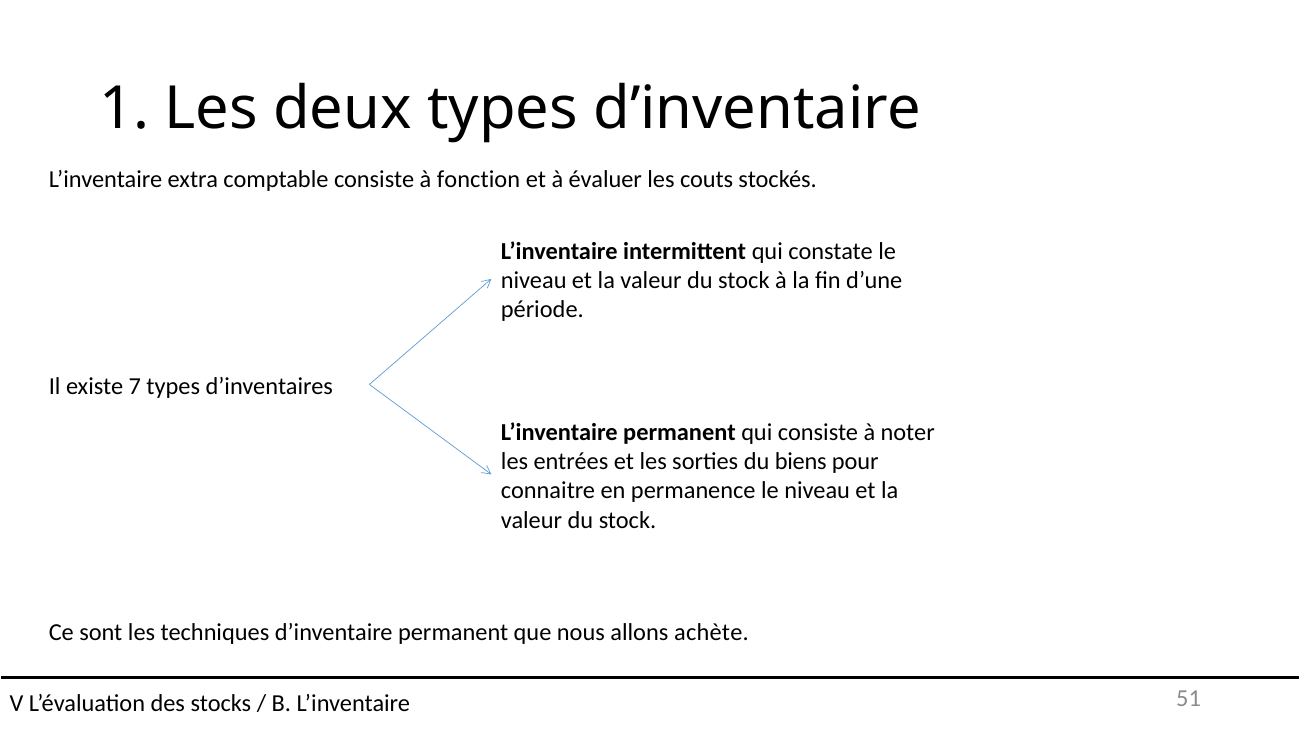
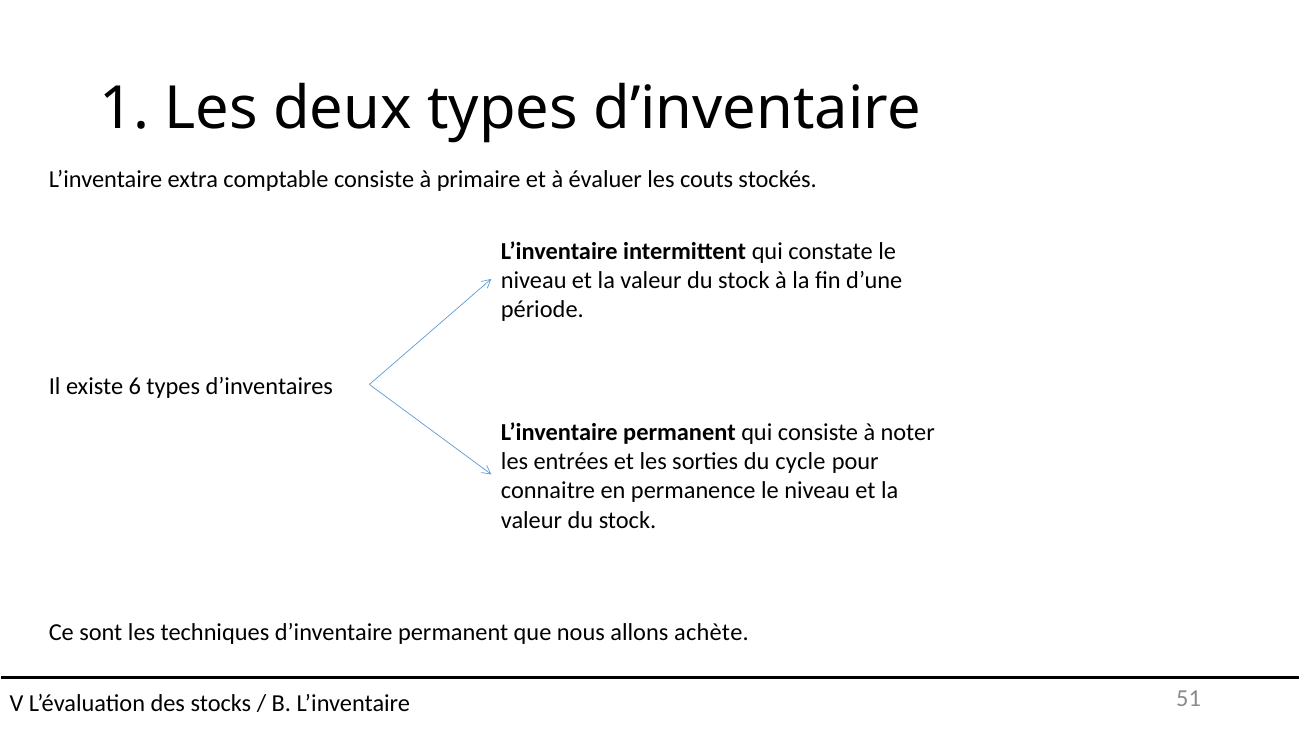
fonction: fonction -> primaire (479, 179)
7: 7 -> 6 (135, 386)
biens: biens -> cycle (800, 462)
